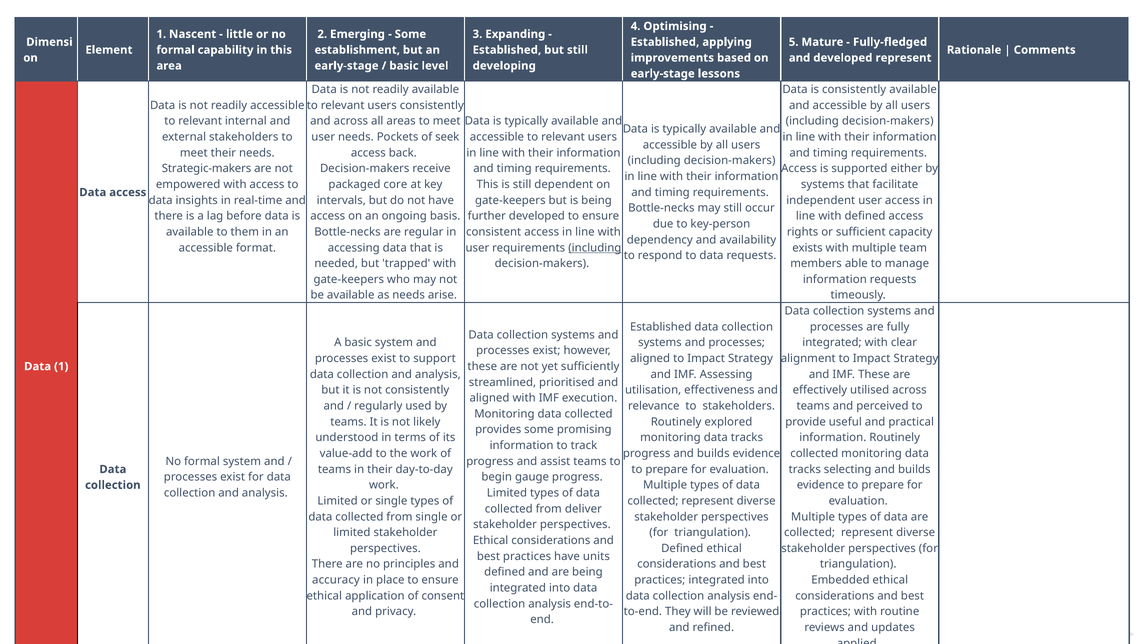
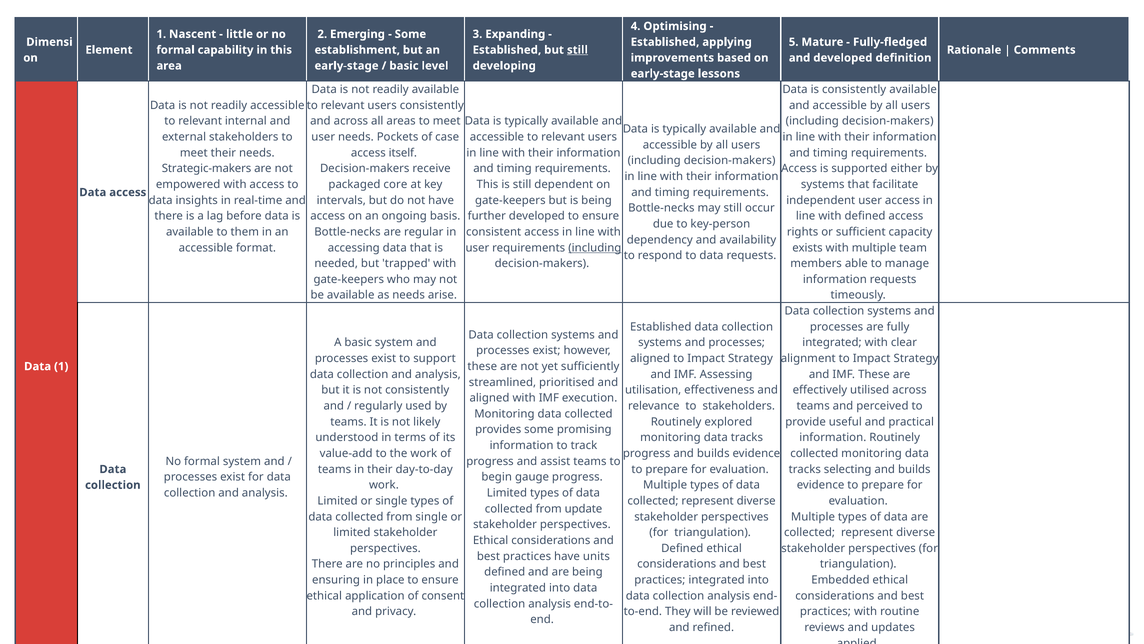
still underline: none -> present (577, 50)
developed represent: represent -> definition (903, 58)
seek: seek -> case (447, 137)
back: back -> itself (403, 153)
deliver: deliver -> update (584, 508)
accuracy: accuracy -> ensuring (336, 580)
